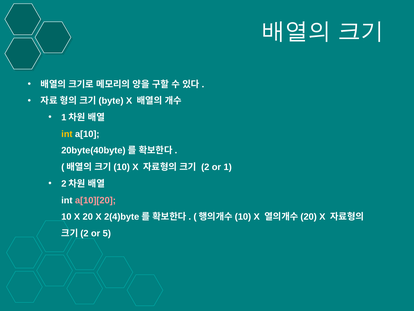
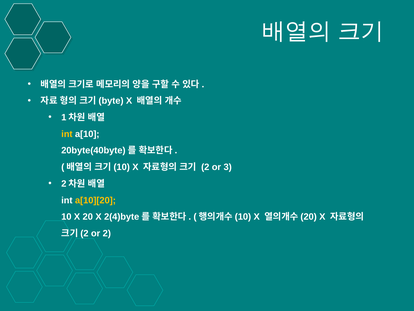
1: 1 -> 3 (228, 167)
a[10][20 colour: pink -> yellow (95, 200)
or 5: 5 -> 2 (107, 233)
